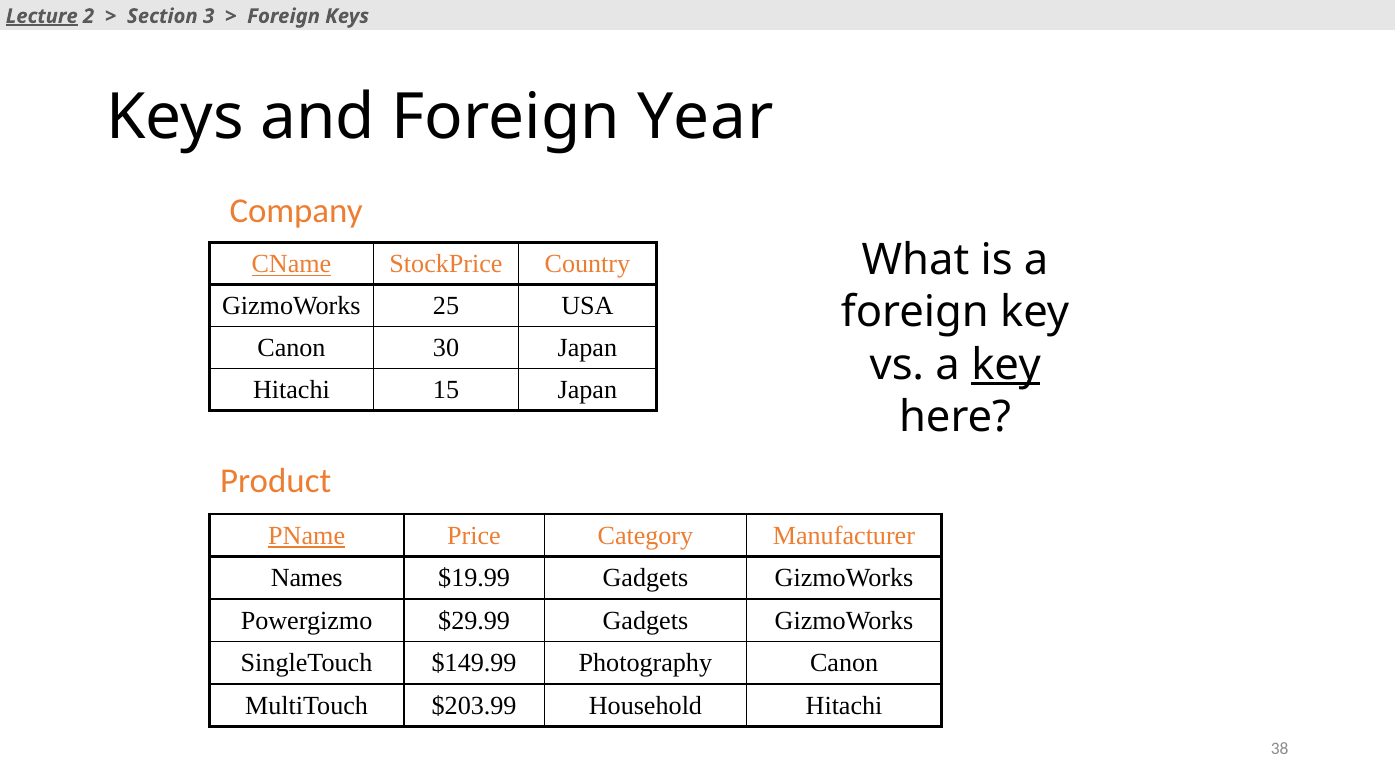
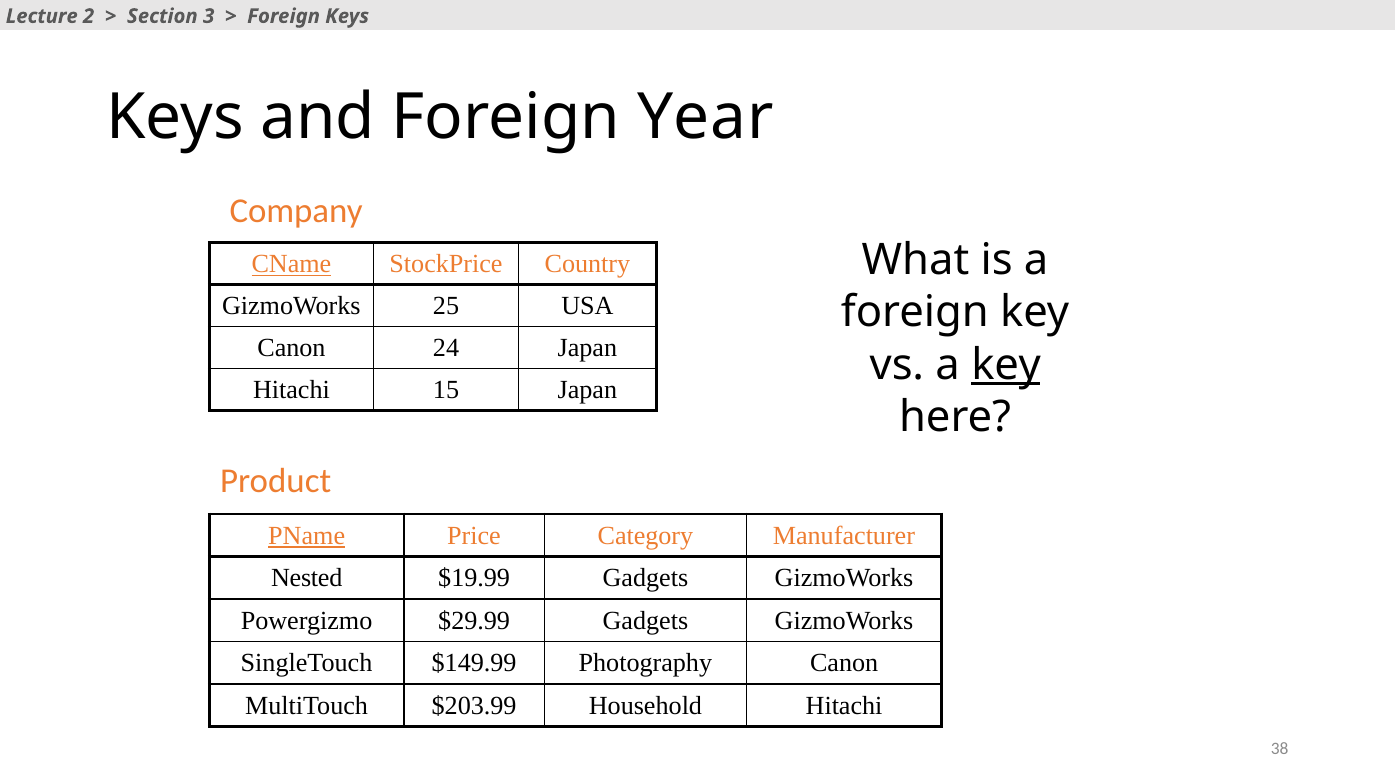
Lecture underline: present -> none (42, 16)
30: 30 -> 24 (446, 348)
Names: Names -> Nested (307, 578)
